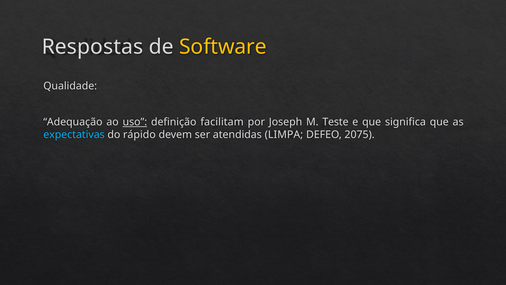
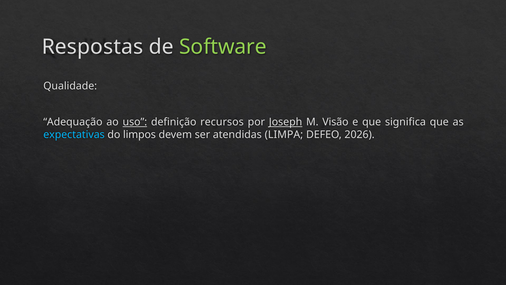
Software colour: yellow -> light green (223, 47)
facilitam: facilitam -> recursos (222, 122)
Joseph underline: none -> present (286, 122)
Teste: Teste -> Visão (335, 122)
rápido: rápido -> limpos (139, 135)
2075: 2075 -> 2026 (360, 135)
